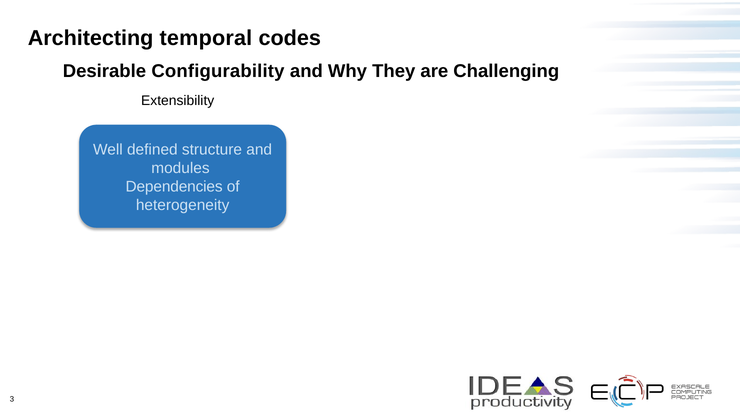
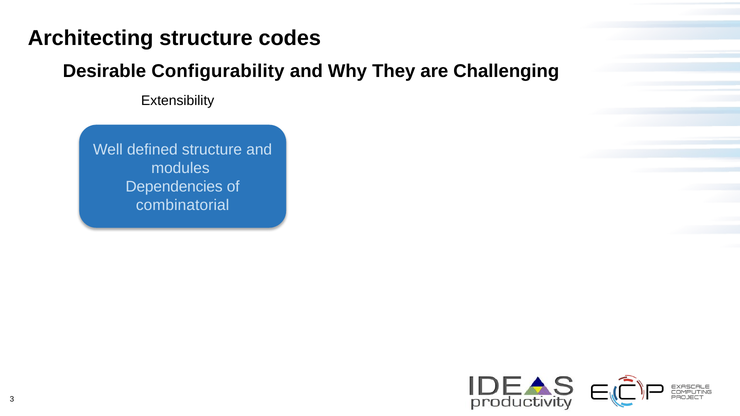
Architecting temporal: temporal -> structure (206, 38)
heterogeneity: heterogeneity -> combinatorial (183, 205)
